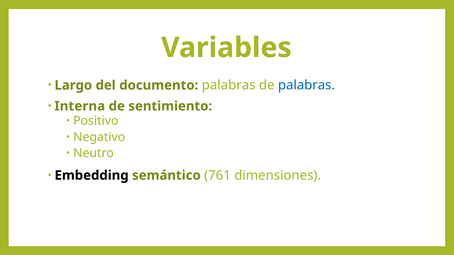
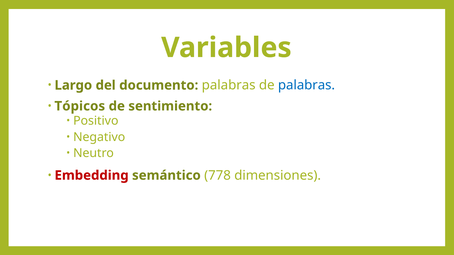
Interna: Interna -> Tópicos (80, 106)
Embedding colour: black -> red (92, 176)
761: 761 -> 778 (218, 176)
